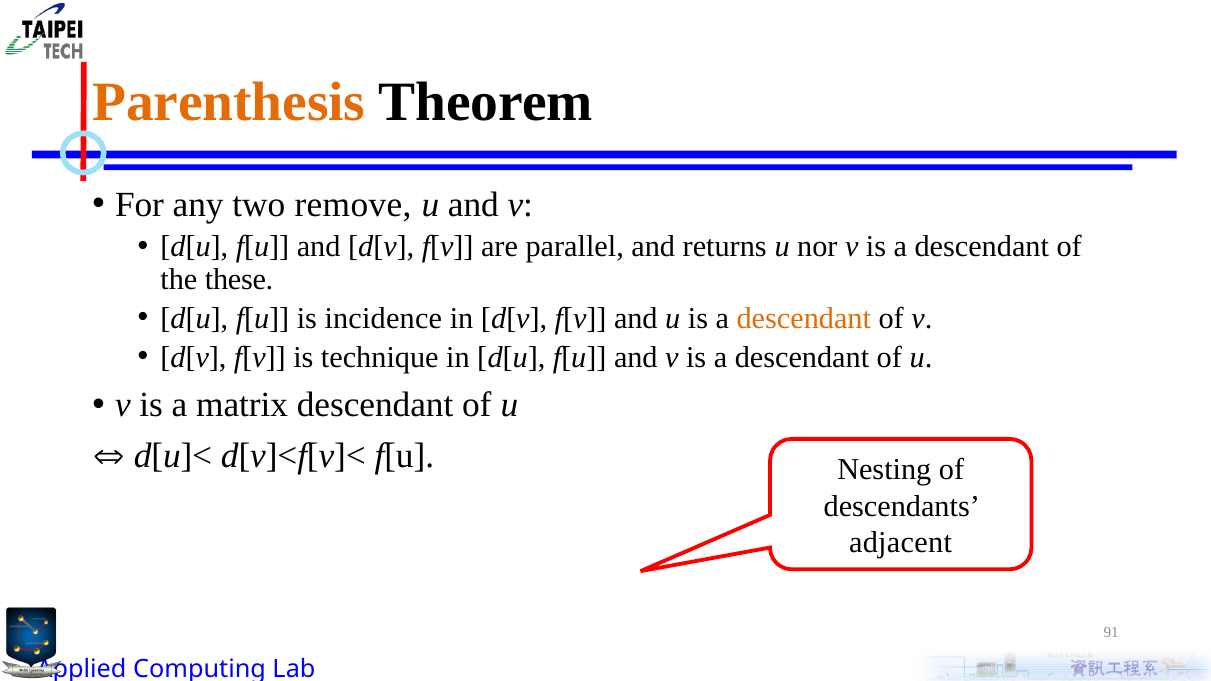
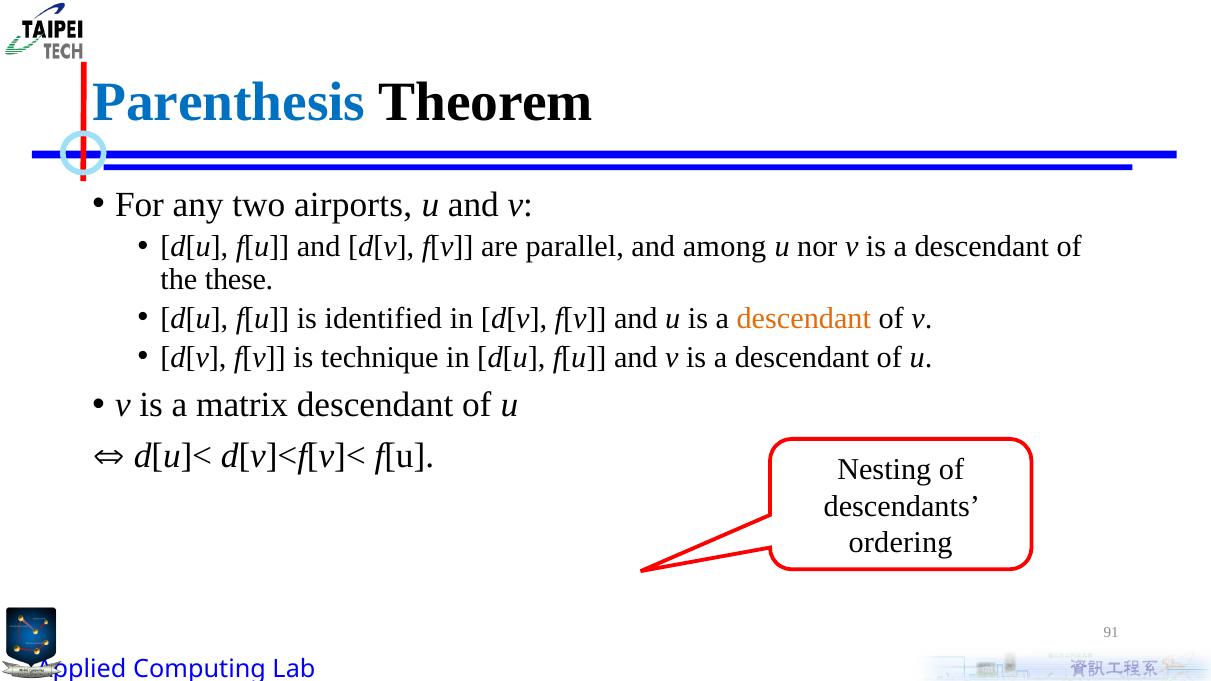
Parenthesis colour: orange -> blue (229, 102)
remove: remove -> airports (353, 205)
returns: returns -> among (725, 246)
incidence: incidence -> identified (383, 318)
adjacent: adjacent -> ordering (901, 543)
